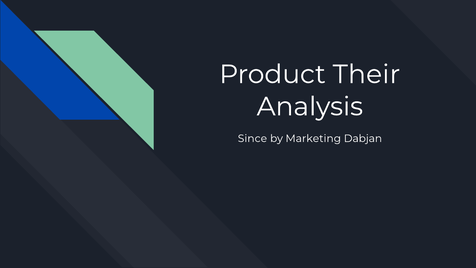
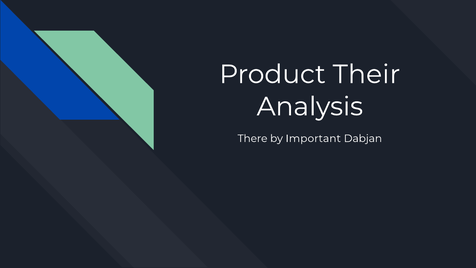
Since: Since -> There (253, 138)
Marketing: Marketing -> Important (313, 138)
